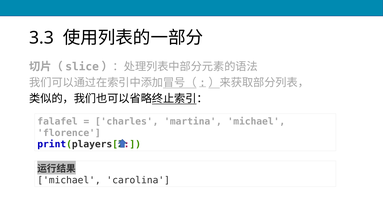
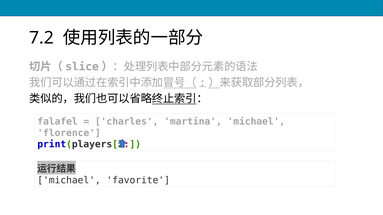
3.3: 3.3 -> 7.2 (42, 38)
carolina: carolina -> favorite (138, 181)
